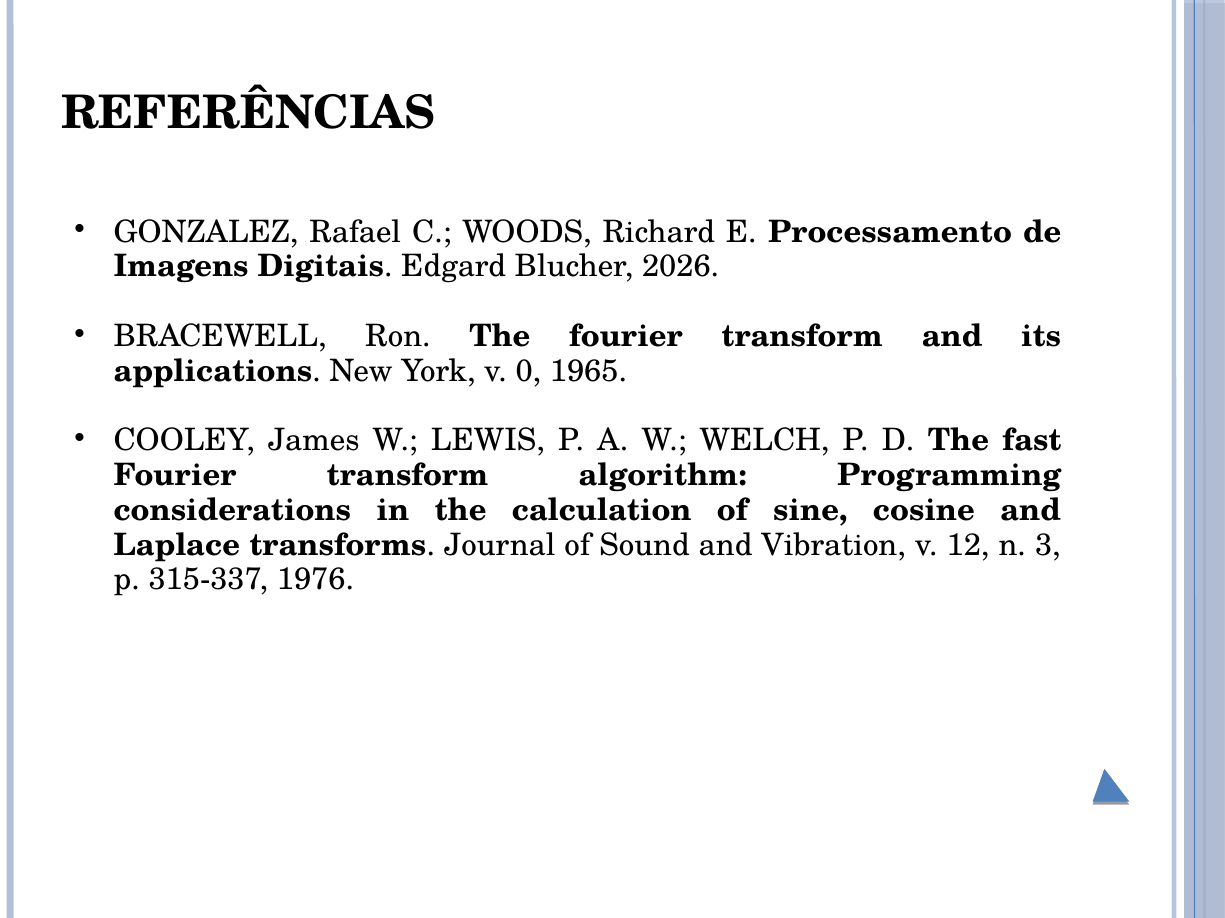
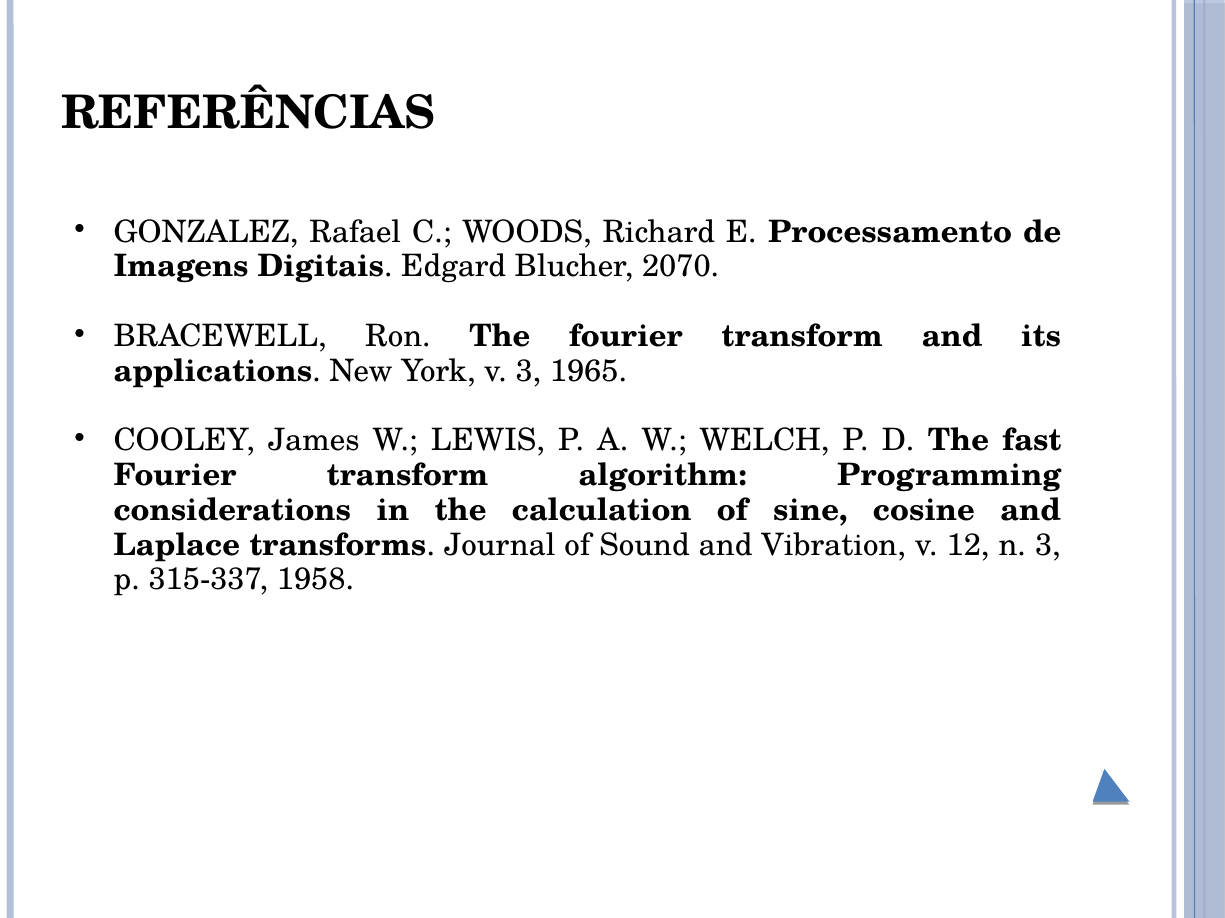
2026: 2026 -> 2070 (681, 267)
v 0: 0 -> 3 (528, 371)
1976: 1976 -> 1958 (316, 580)
